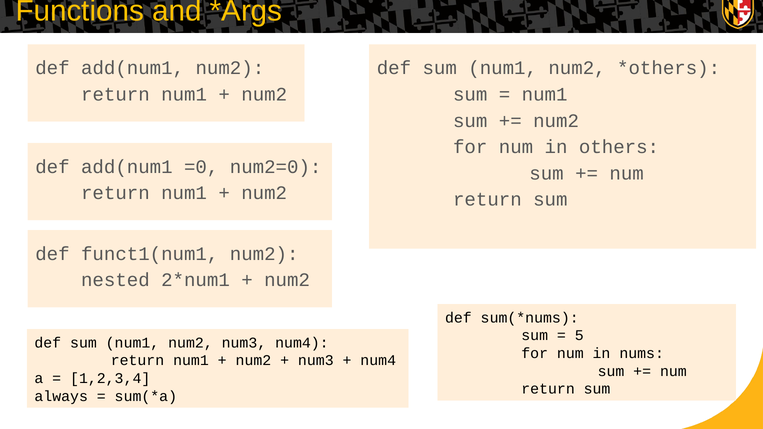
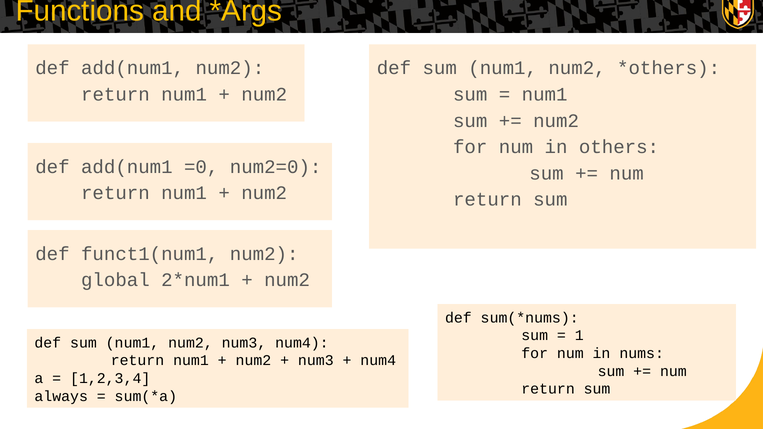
nested: nested -> global (115, 280)
5: 5 -> 1 (579, 336)
